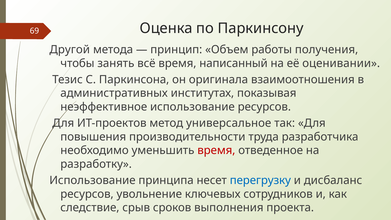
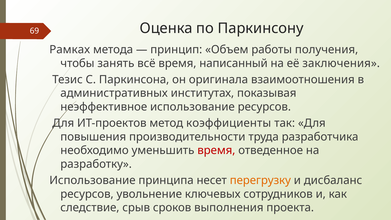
Другой: Другой -> Рамках (70, 50)
оценивании: оценивании -> заключения (341, 63)
универсальное: универсальное -> коэффициенты (229, 123)
перегрузку colour: blue -> orange (260, 180)
